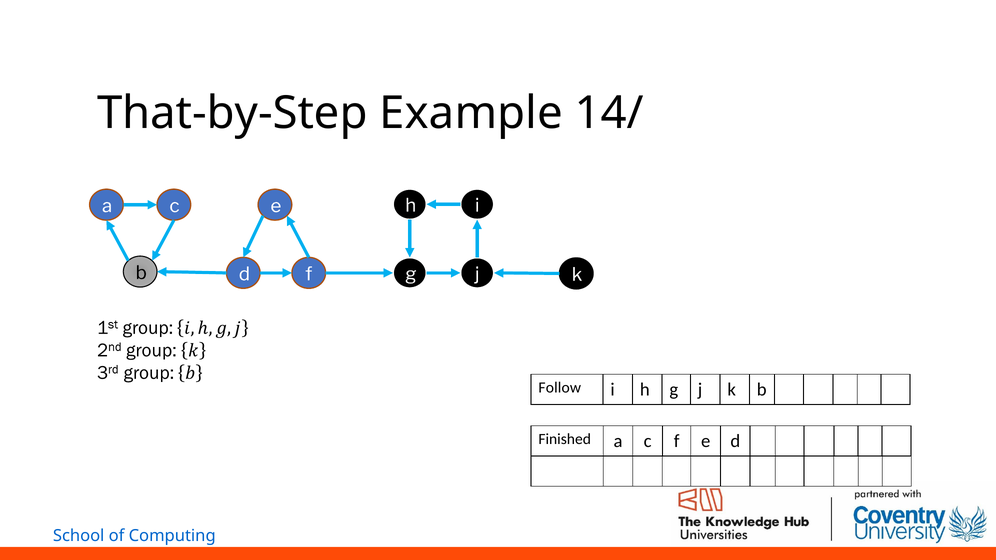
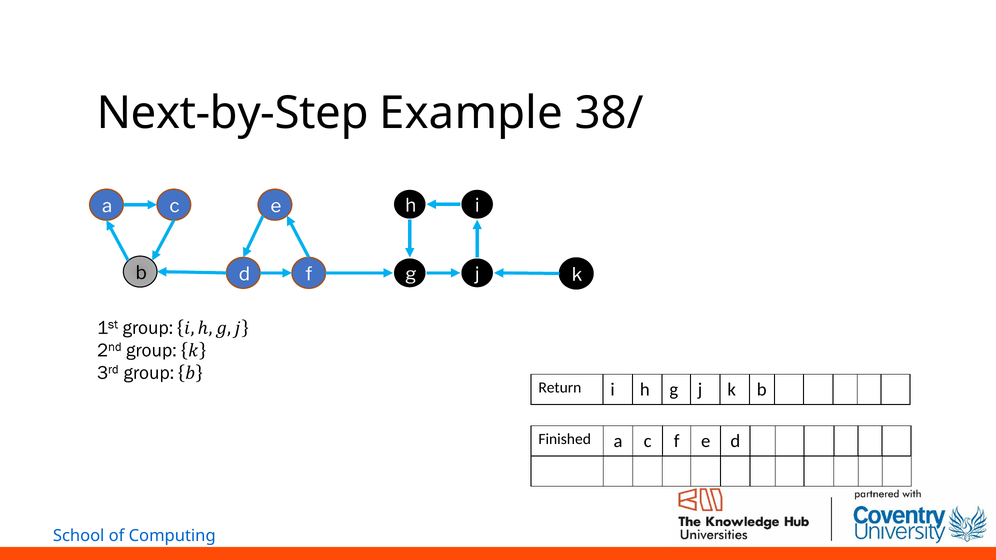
That-by-Step: That-by-Step -> Next-by-Step (233, 113)
14/: 14/ -> 38/ (609, 113)
Follow: Follow -> Return (560, 388)
